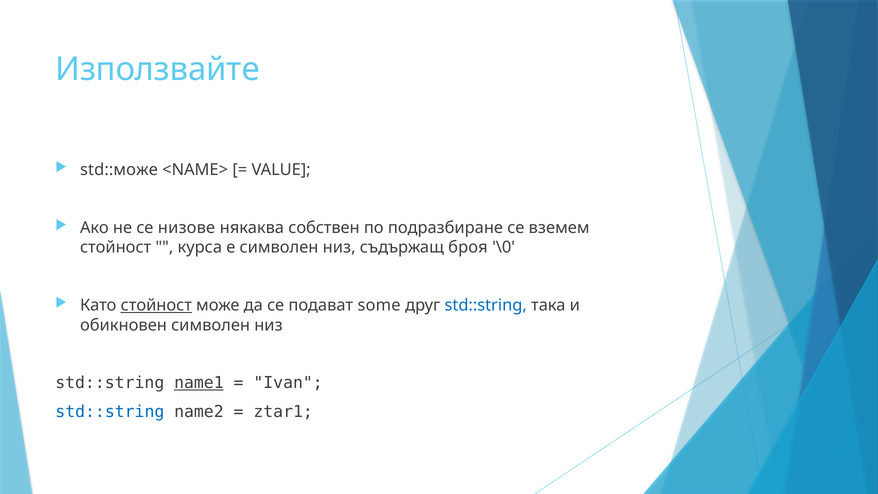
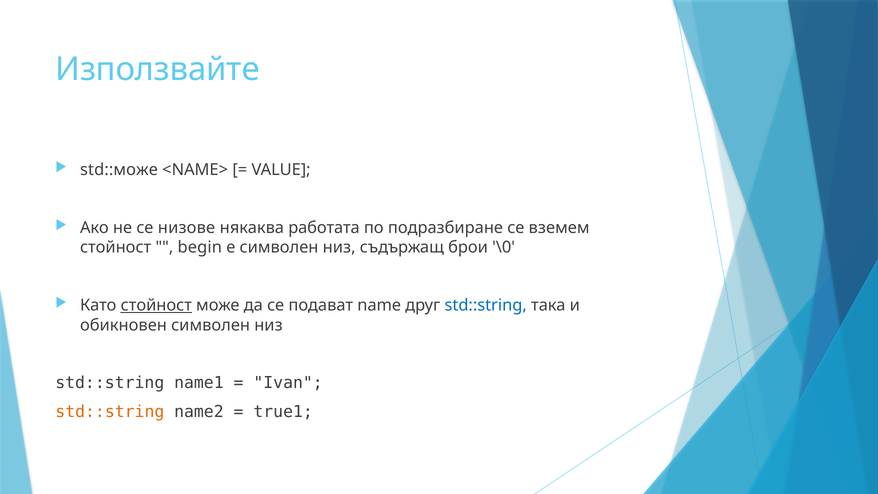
собствен: собствен -> работата (324, 228)
курса: курса -> begin (200, 247)
броя: броя -> брои (468, 247)
some: some -> name (379, 305)
name1 underline: present -> none (199, 383)
std::string colour: blue -> orange (110, 412)
ztar1: ztar1 -> true1 (283, 412)
